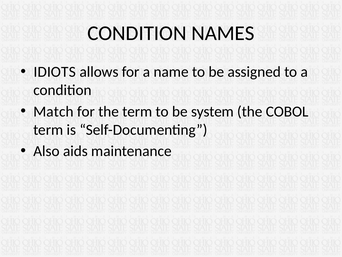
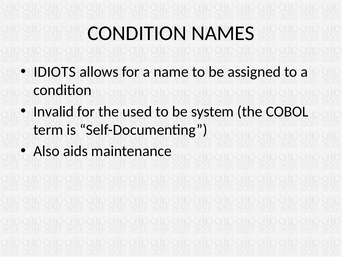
Match: Match -> Invalid (54, 111)
the term: term -> used (137, 111)
